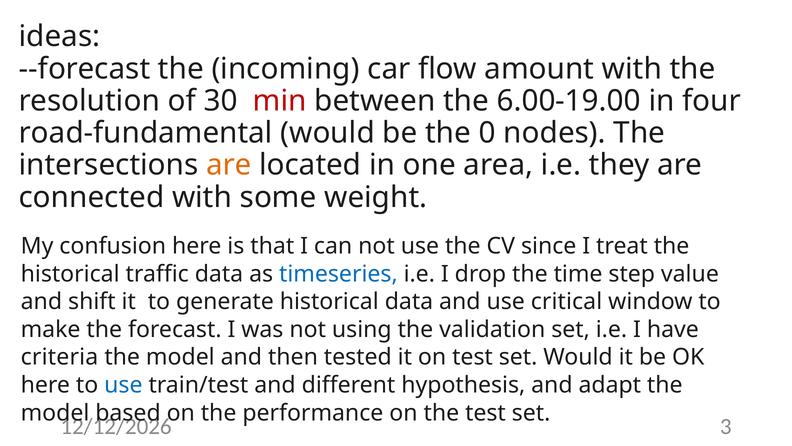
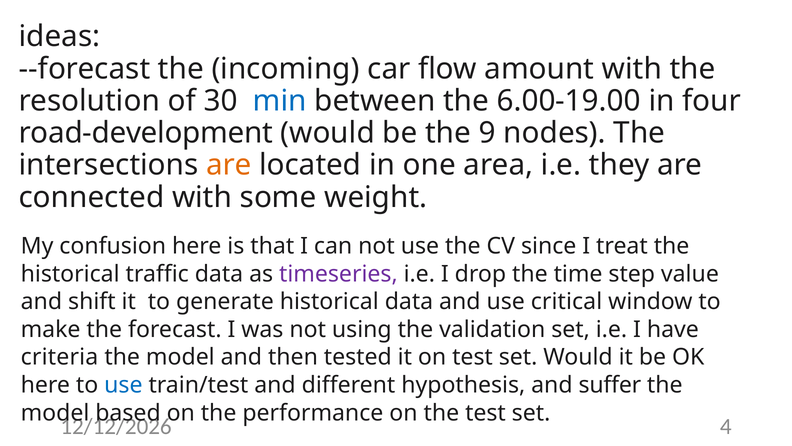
min colour: red -> blue (280, 101)
road-fundamental: road-fundamental -> road-development (146, 133)
0: 0 -> 9 (487, 133)
timeseries colour: blue -> purple (338, 274)
adapt: adapt -> suffer (610, 385)
3: 3 -> 4 (726, 426)
